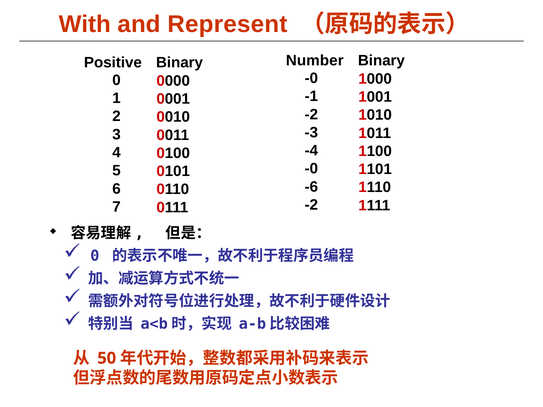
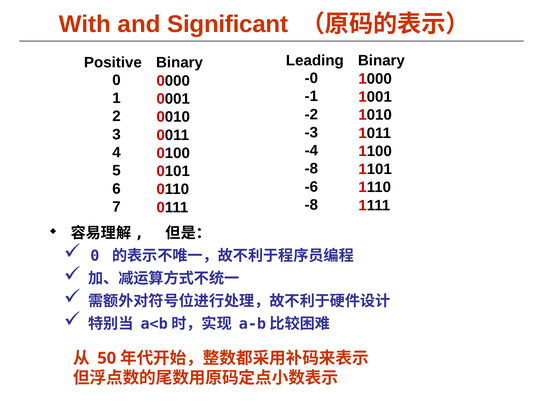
Represent: Represent -> Significant (228, 24)
Number: Number -> Leading (315, 61)
-0: -0 -> -8 (311, 169)
-2: -2 -> -8 (311, 205)
